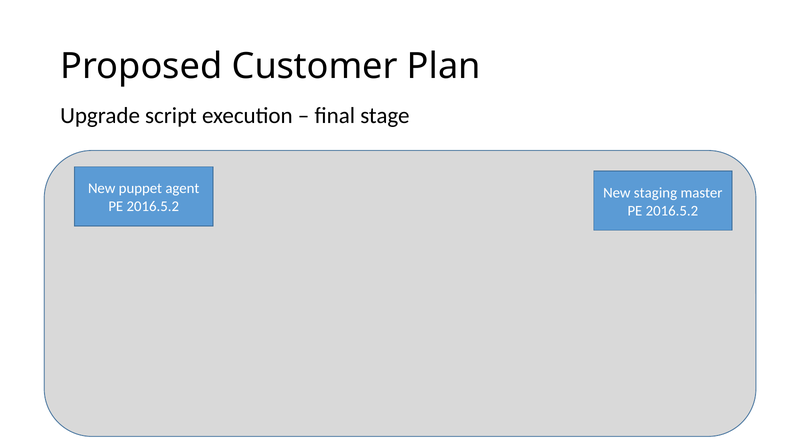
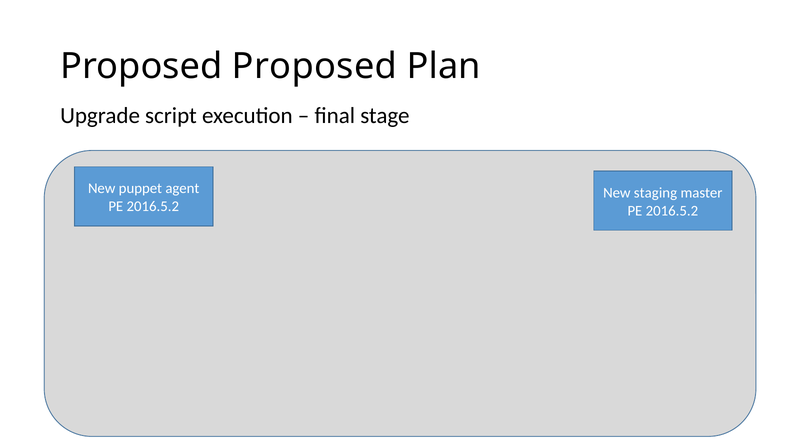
Proposed Customer: Customer -> Proposed (314, 66)
